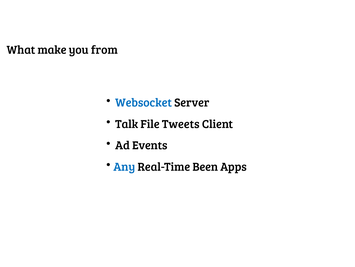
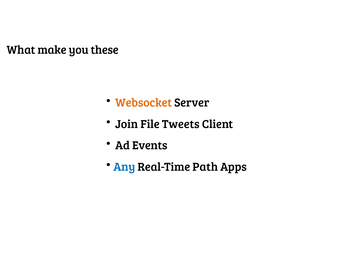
from: from -> these (105, 50)
Websocket colour: blue -> orange (144, 103)
Talk: Talk -> Join (127, 124)
Been: Been -> Path (205, 166)
